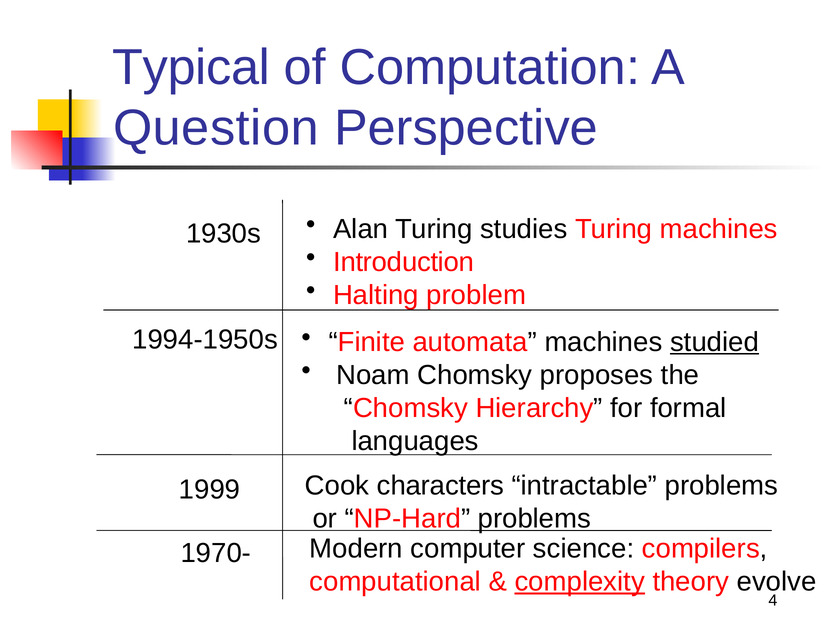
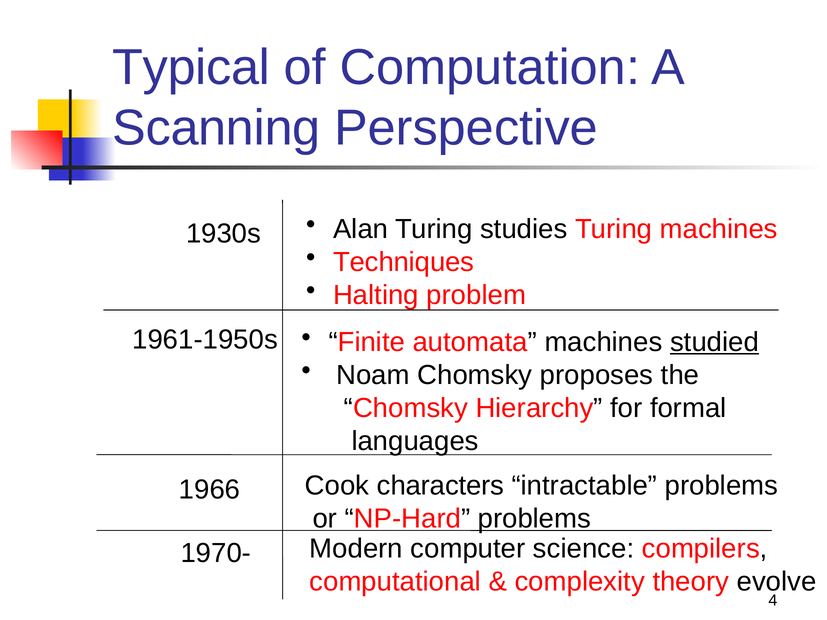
Question: Question -> Scanning (216, 128)
Introduction: Introduction -> Techniques (404, 262)
1994-1950s: 1994-1950s -> 1961-1950s (205, 340)
1999: 1999 -> 1966 (210, 490)
complexity underline: present -> none (580, 582)
